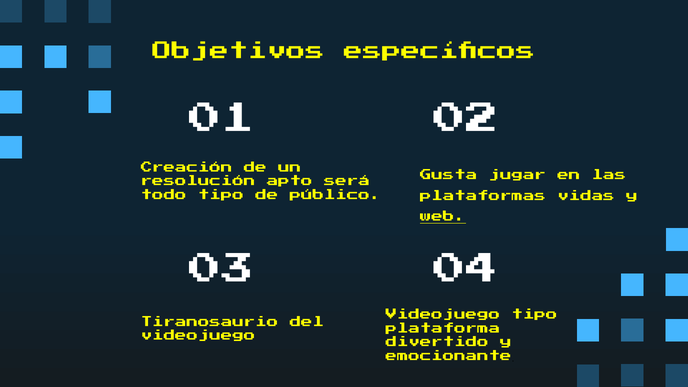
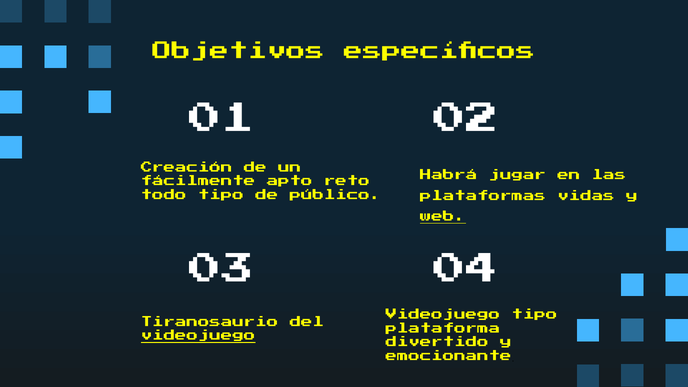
Gusta: Gusta -> Habrá (449, 177)
resolución: resolución -> fácilmente (198, 183)
será: será -> reto (347, 183)
videojuego underline: none -> present (198, 338)
